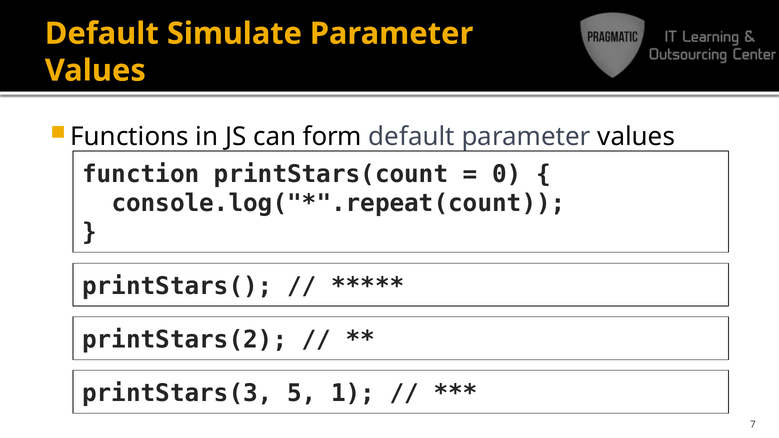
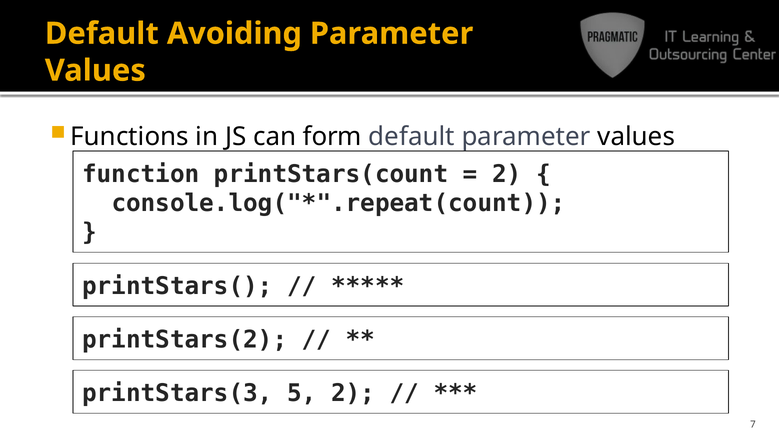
Simulate: Simulate -> Avoiding (234, 34)
0: 0 -> 2 (507, 174)
5 1: 1 -> 2 (353, 394)
